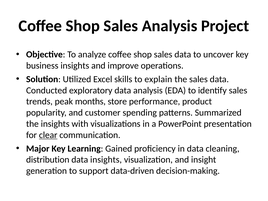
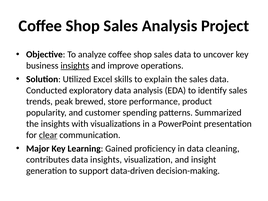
insights underline: none -> present (75, 66)
months: months -> brewed (90, 102)
distribution: distribution -> contributes (48, 160)
